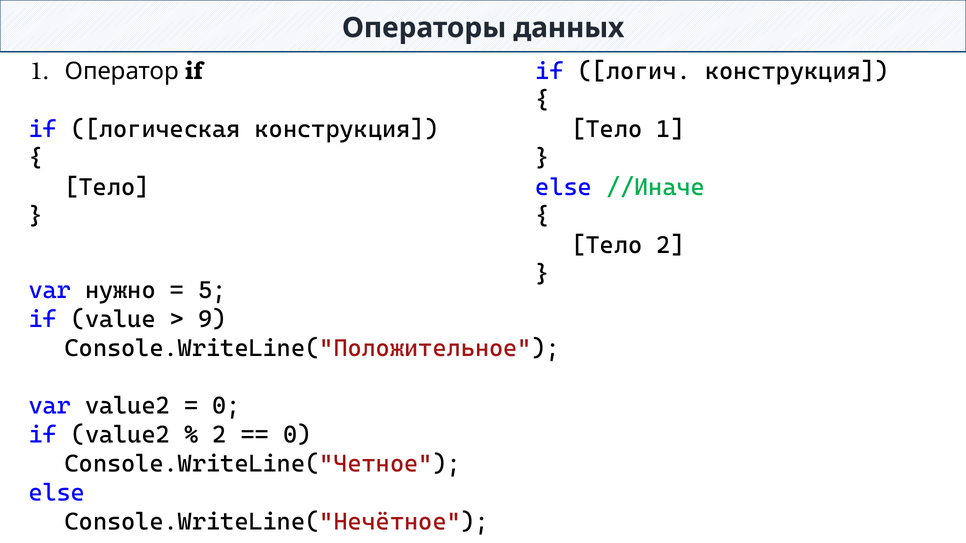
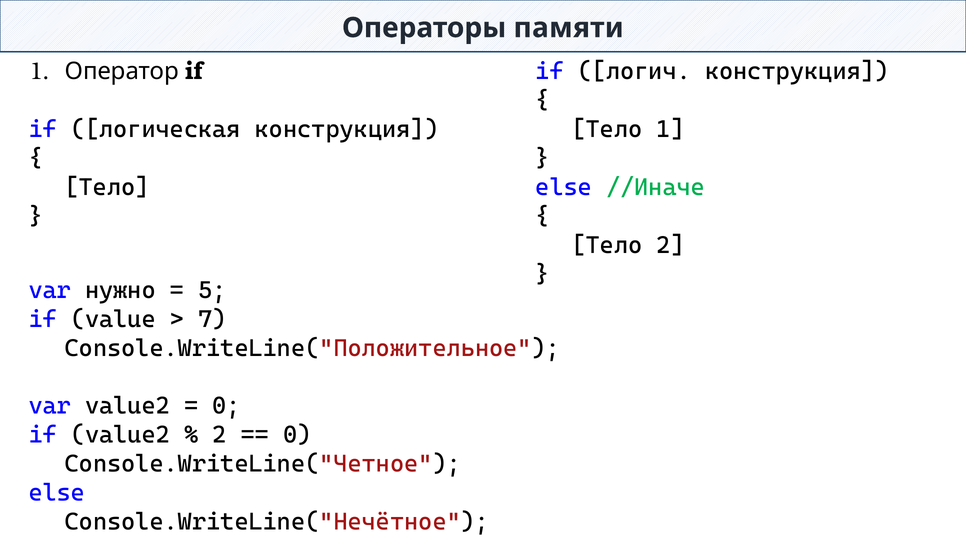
данных: данных -> памяти (569, 28)
9: 9 -> 7 (212, 319)
